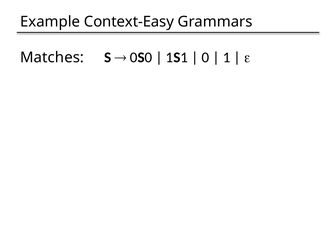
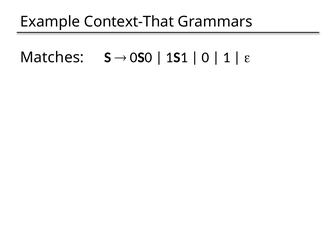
Context-Easy: Context-Easy -> Context-That (129, 22)
